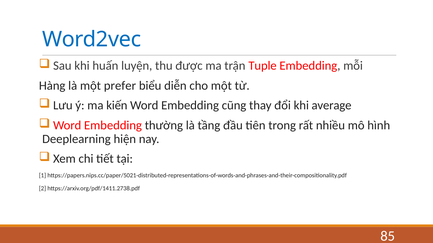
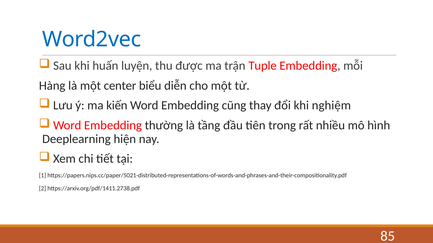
prefer: prefer -> center (120, 86)
average: average -> nghiệm (331, 106)
